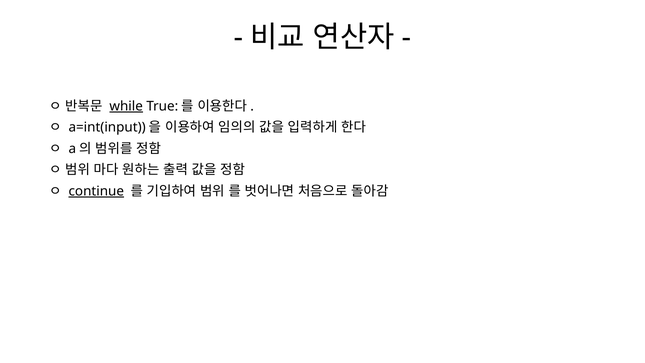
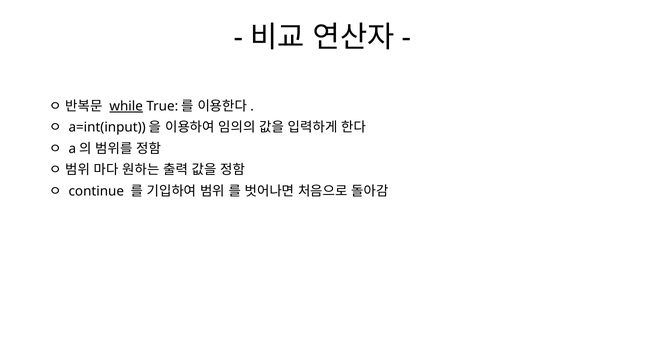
continue underline: present -> none (96, 191)
